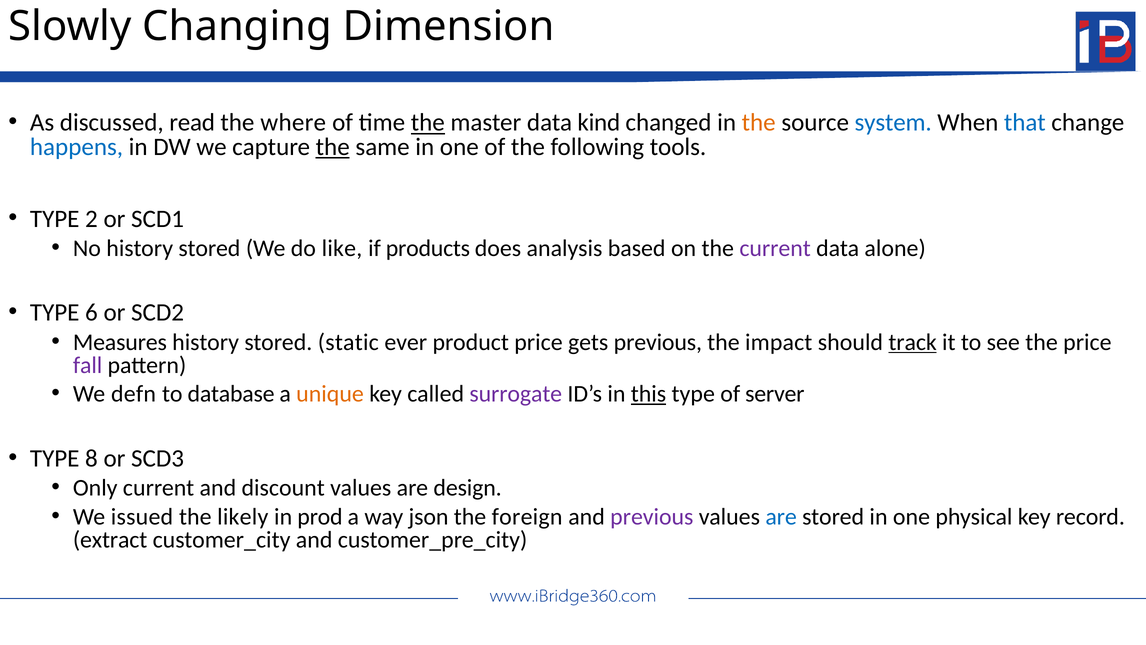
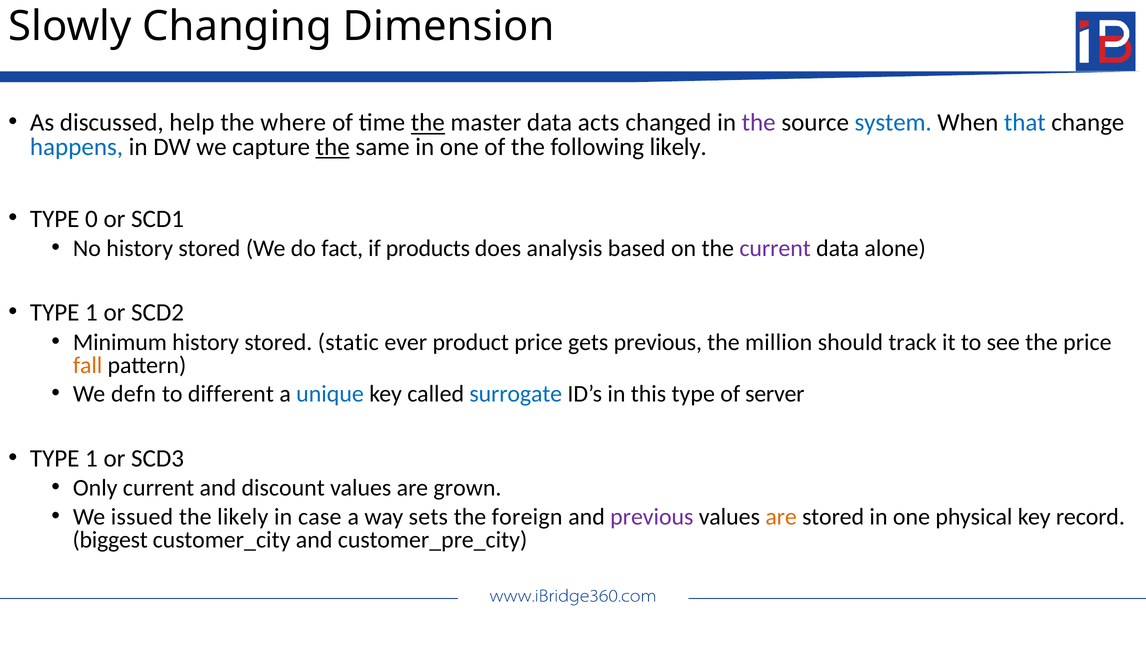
read: read -> help (192, 123)
kind: kind -> acts (599, 123)
the colour: orange -> purple (759, 123)
following tools: tools -> likely (678, 147)
2: 2 -> 0 (91, 219)
like: like -> fact (342, 248)
6: 6 -> 1 (91, 313)
Measures: Measures -> Minimum (120, 342)
impact: impact -> million (779, 342)
track underline: present -> none (913, 342)
fall colour: purple -> orange (88, 365)
database: database -> different (231, 394)
unique colour: orange -> blue (330, 394)
surrogate colour: purple -> blue (516, 394)
this underline: present -> none (649, 394)
8: 8 -> 1 (91, 458)
design: design -> grown (467, 488)
prod: prod -> case (320, 517)
json: json -> sets (428, 517)
are colour: blue -> orange (781, 517)
extract: extract -> biggest (110, 540)
